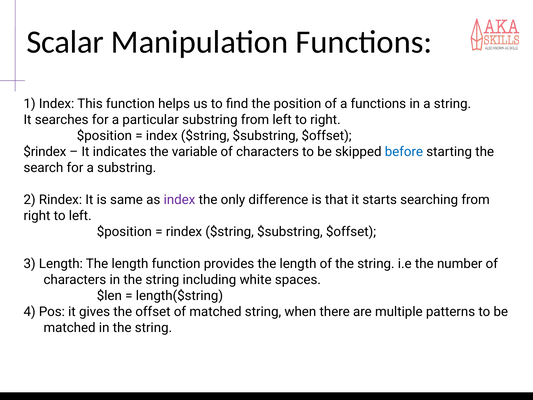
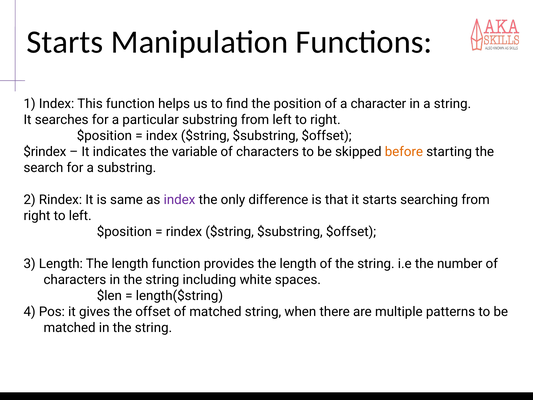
Scalar: Scalar -> Starts (65, 42)
a functions: functions -> character (378, 104)
before colour: blue -> orange (404, 152)
